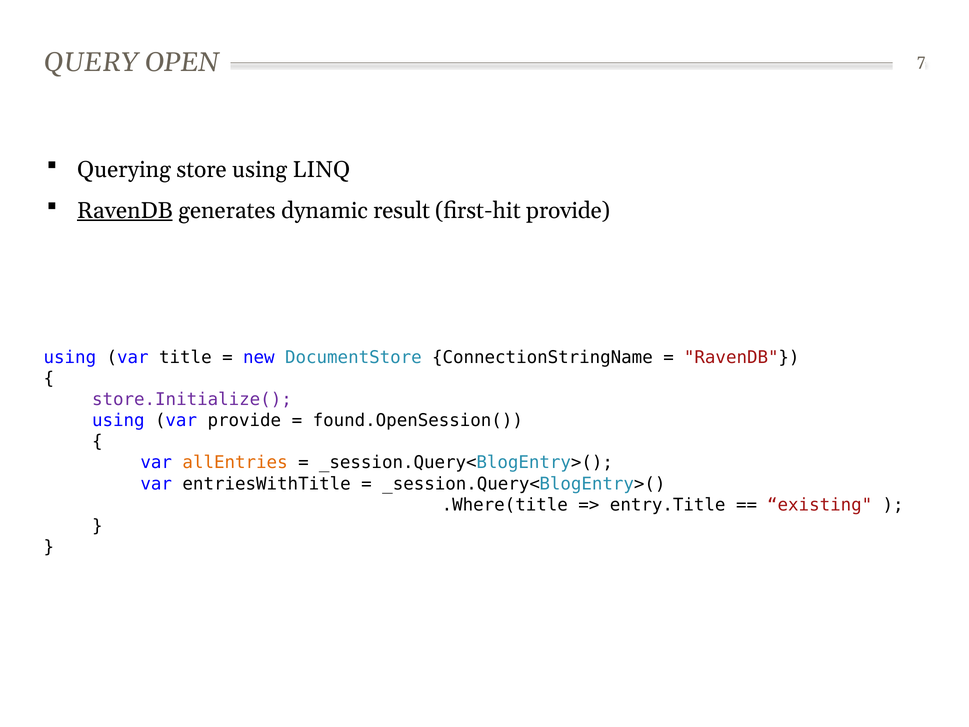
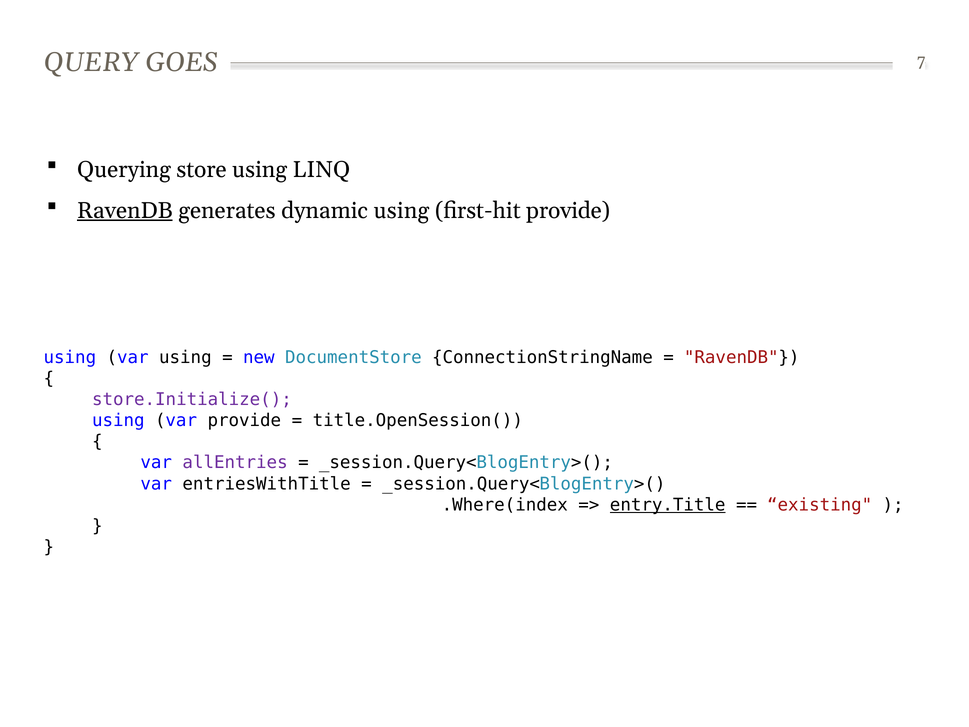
OPEN: OPEN -> GOES (182, 62)
dynamic result: result -> using (401, 210)
var title: title -> using (185, 357)
found.OpenSession(: found.OpenSession( -> title.OpenSession( (418, 421)
allEntries colour: orange -> purple (235, 463)
.Where(title: .Where(title -> .Where(index (505, 505)
entry.Title underline: none -> present (668, 505)
